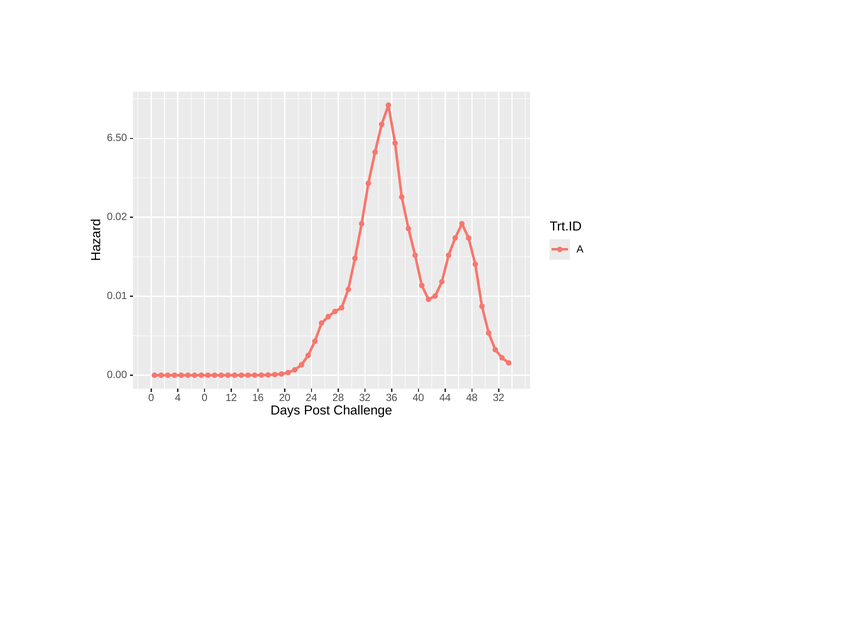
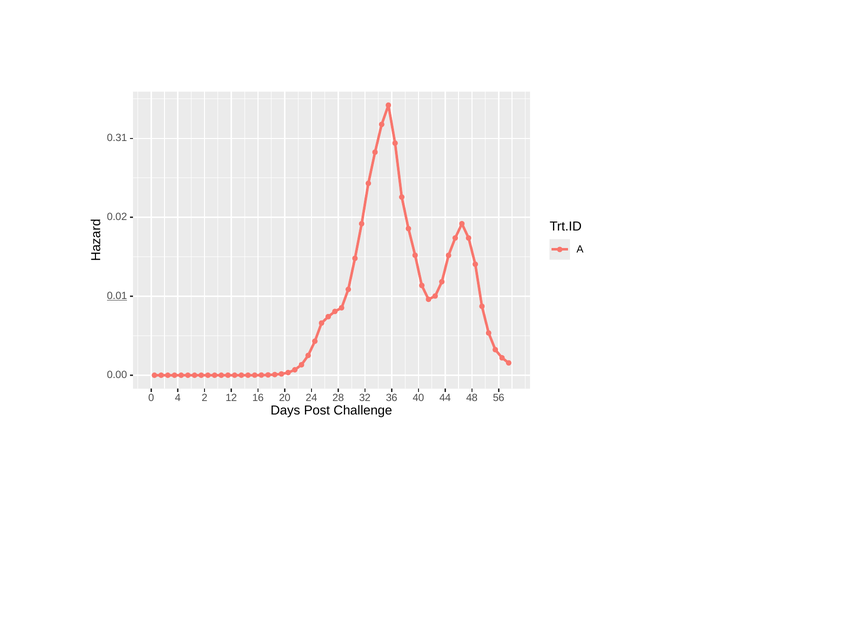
6.50: 6.50 -> 0.31 (117, 138)
0.01 underline: none -> present (117, 296)
4 0: 0 -> 2 (205, 398)
48 32: 32 -> 56 (499, 398)
